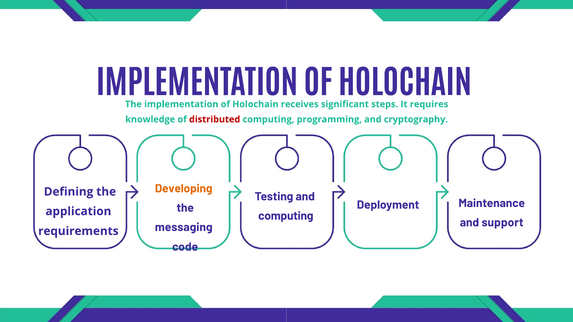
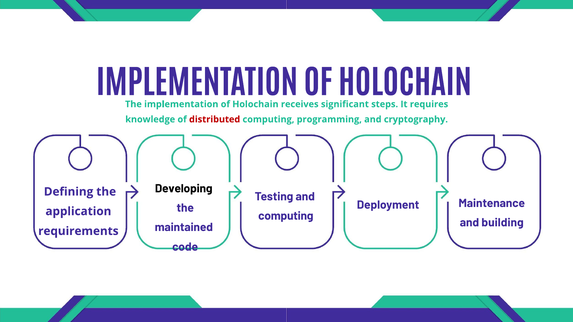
Developing colour: orange -> black (184, 189)
support: support -> building (503, 223)
messaging: messaging -> maintained (184, 227)
